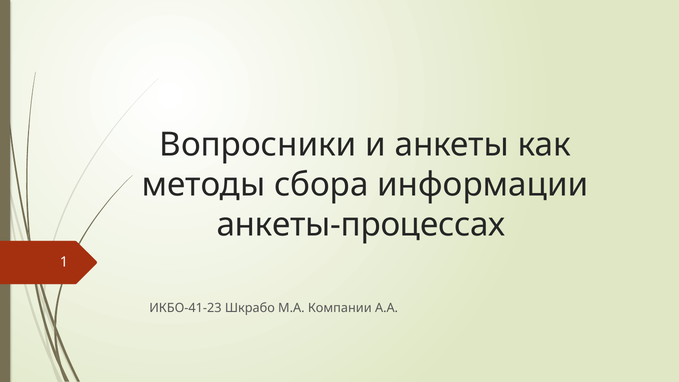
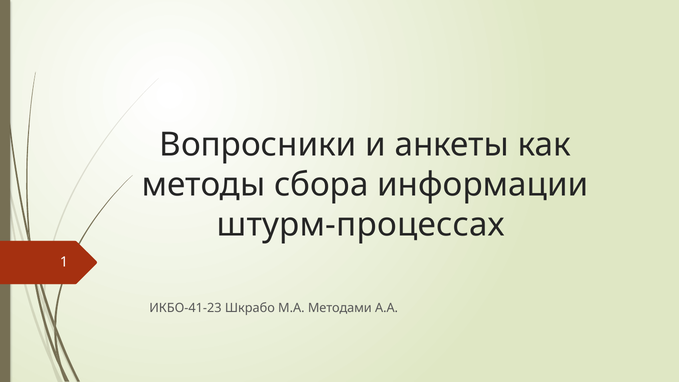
анкеты-процессах: анкеты-процессах -> штурм-процессах (361, 225)
Компании: Компании -> Методами (340, 308)
